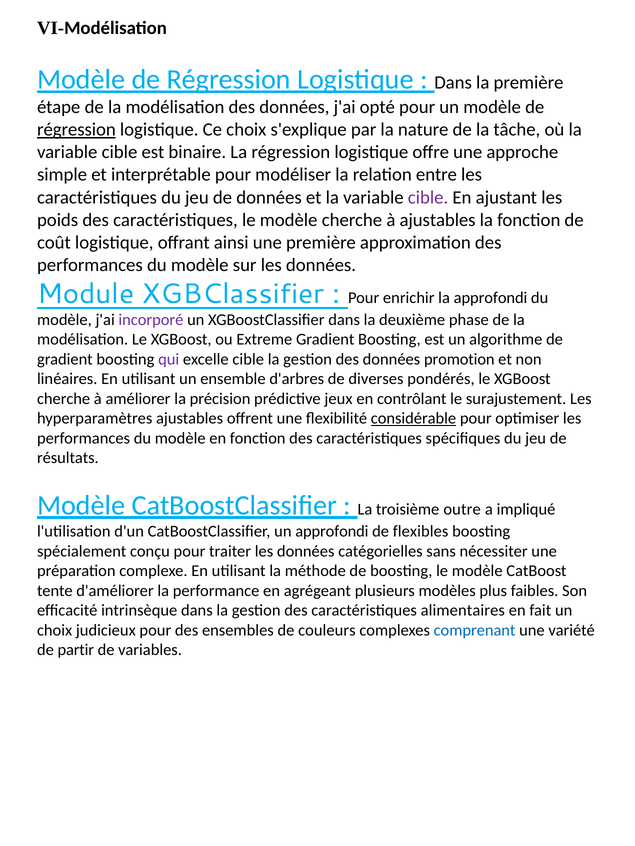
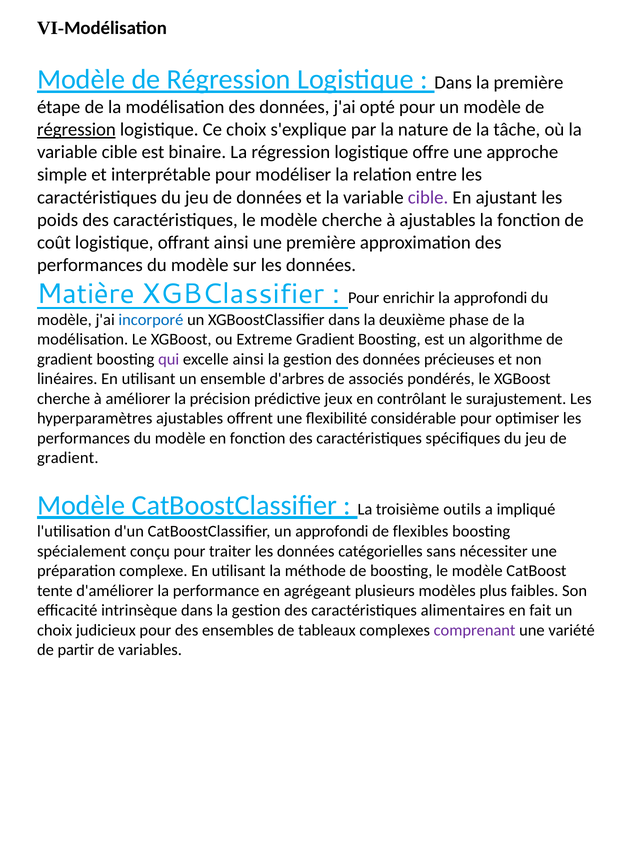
Module: Module -> Matière (86, 294)
incorporé colour: purple -> blue (151, 320)
excelle cible: cible -> ainsi (248, 360)
promotion: promotion -> précieuses (459, 360)
diverses: diverses -> associés (376, 379)
considérable underline: present -> none (413, 419)
résultats: résultats -> gradient (68, 458)
outre: outre -> outils (462, 510)
couleurs: couleurs -> tableaux (327, 631)
comprenant colour: blue -> purple (475, 631)
